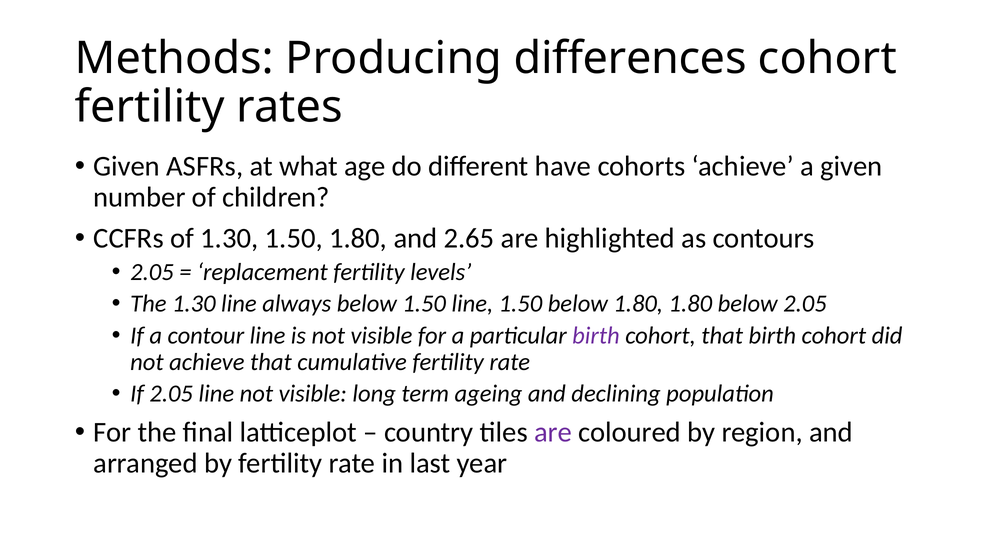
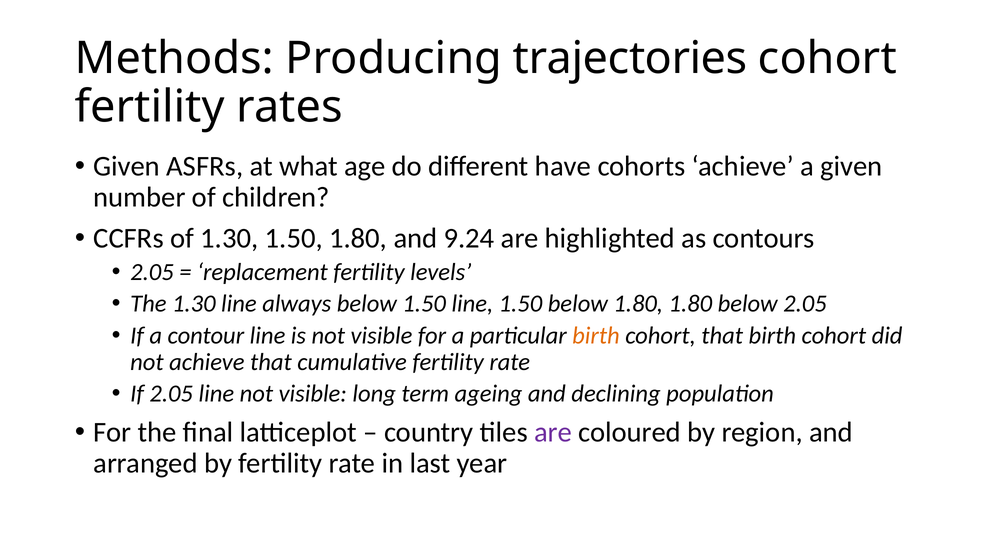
differences: differences -> trajectories (630, 58)
2.65: 2.65 -> 9.24 (469, 238)
birth colour: purple -> orange (596, 335)
